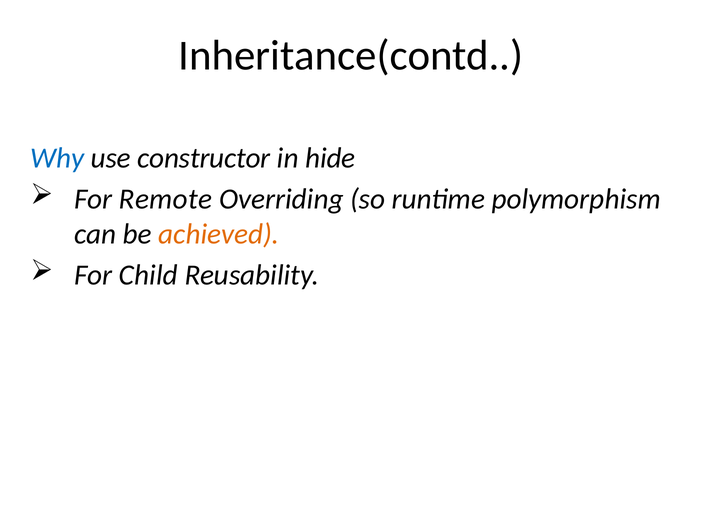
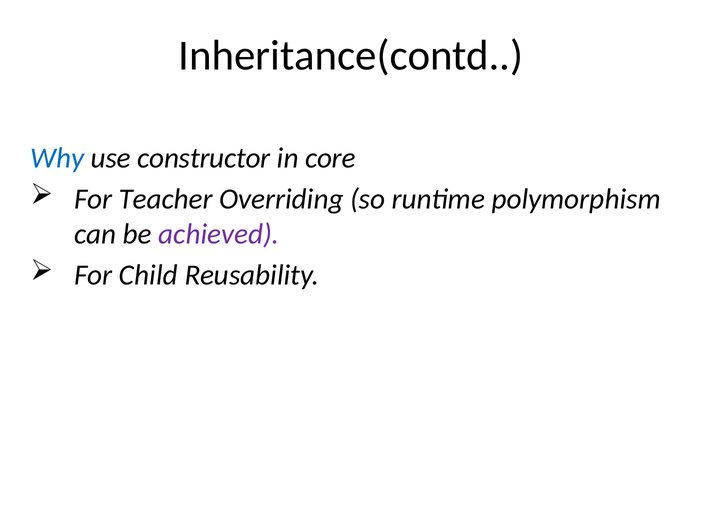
hide: hide -> core (330, 158)
Remote: Remote -> Teacher (166, 199)
achieved colour: orange -> purple (219, 235)
